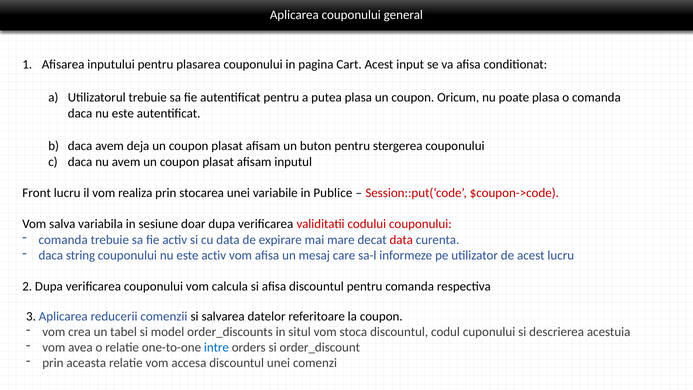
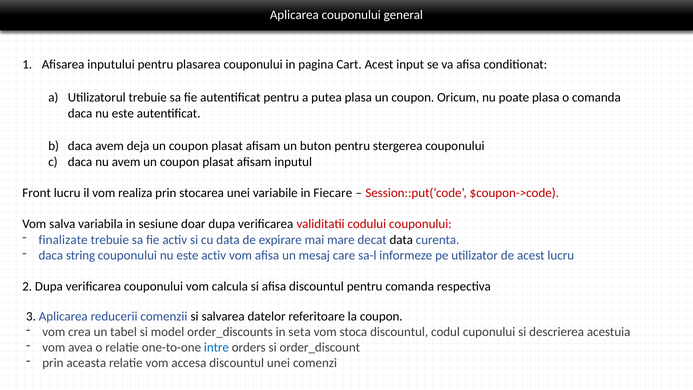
Publice: Publice -> Fiecare (333, 193)
comanda: comanda -> finalizate (63, 240)
data colour: red -> black (401, 240)
situl: situl -> seta (300, 332)
